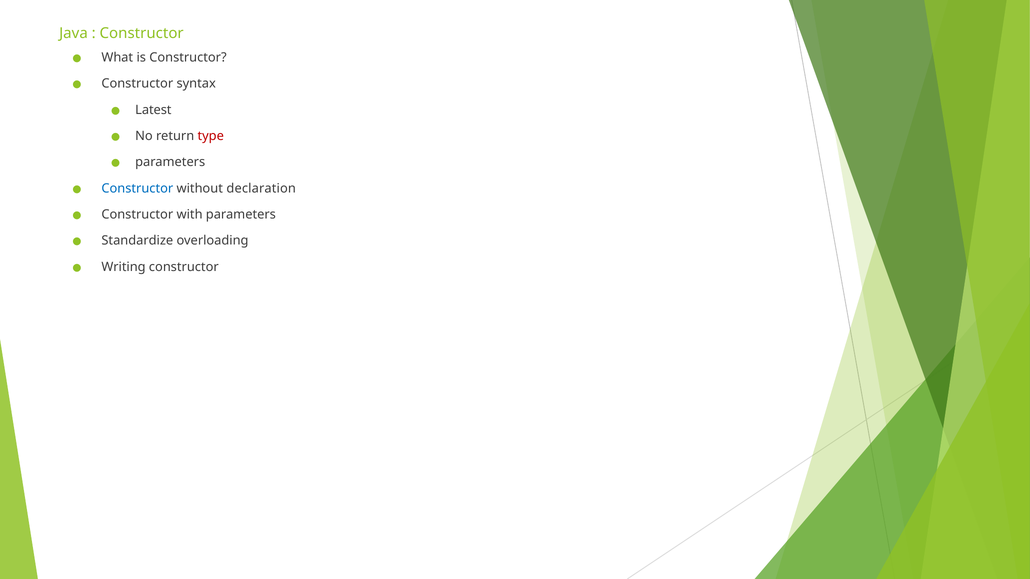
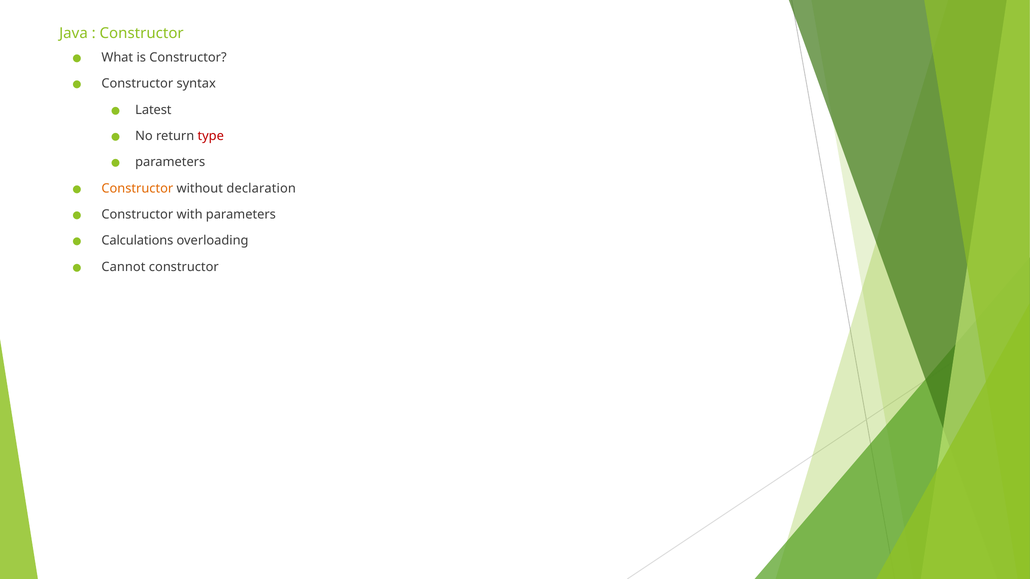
Constructor colour: blue -> orange (137, 188)
Standardize: Standardize -> Calculations (137, 241)
Writing: Writing -> Cannot (123, 267)
